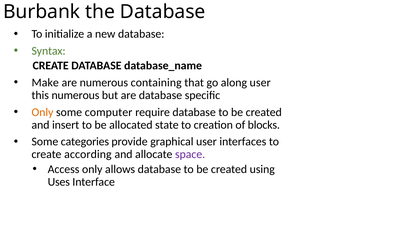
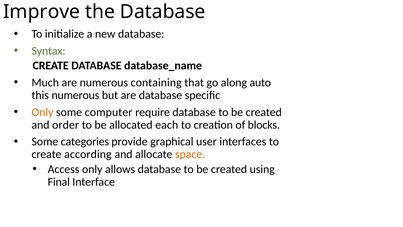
Burbank: Burbank -> Improve (42, 12)
Make: Make -> Much (45, 82)
along user: user -> auto (260, 82)
insert: insert -> order (66, 125)
state: state -> each (167, 125)
space colour: purple -> orange (190, 154)
Uses: Uses -> Final (59, 182)
